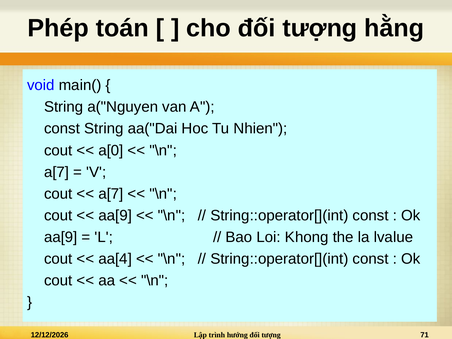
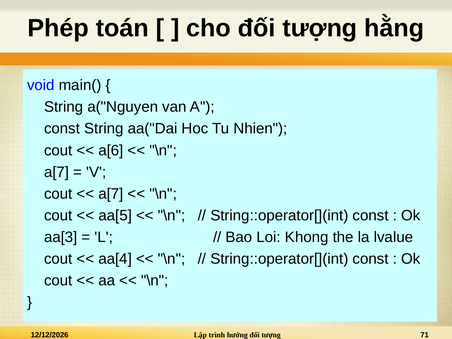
a[0: a[0 -> a[6 (111, 150)
aa[9: aa[9 -> aa[5 (115, 215)
aa[9: aa[9 -> aa[3 (61, 237)
